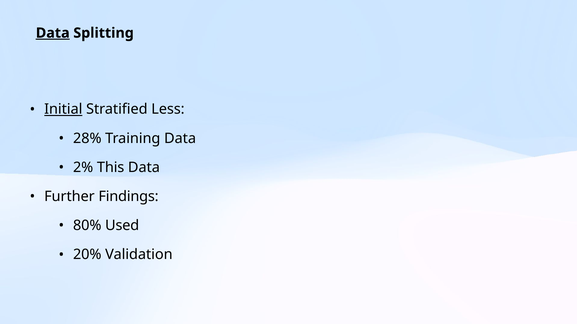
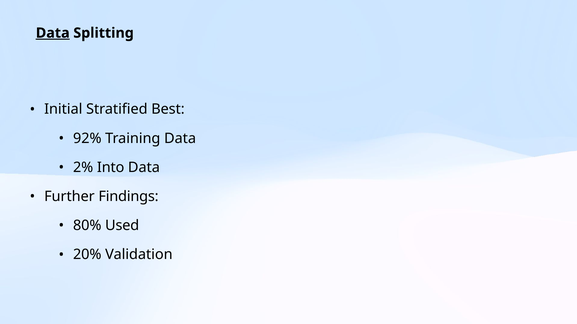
Initial underline: present -> none (63, 109)
Less: Less -> Best (168, 109)
28%: 28% -> 92% (87, 139)
This: This -> Into (111, 168)
